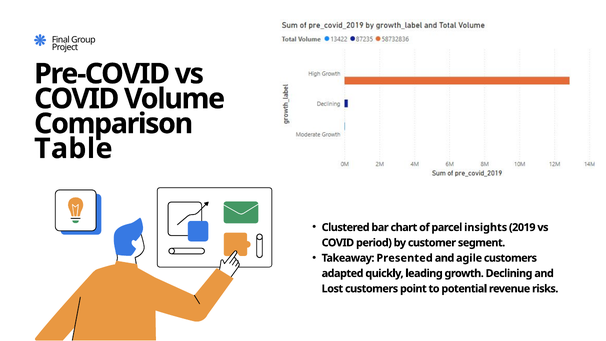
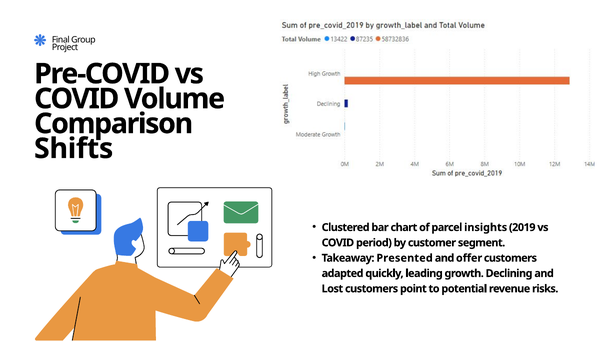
Table: Table -> Shifts (74, 149)
agile: agile -> offer (469, 258)
